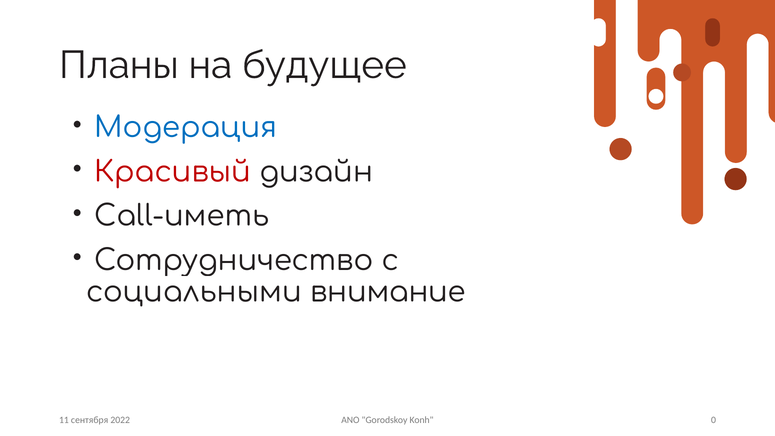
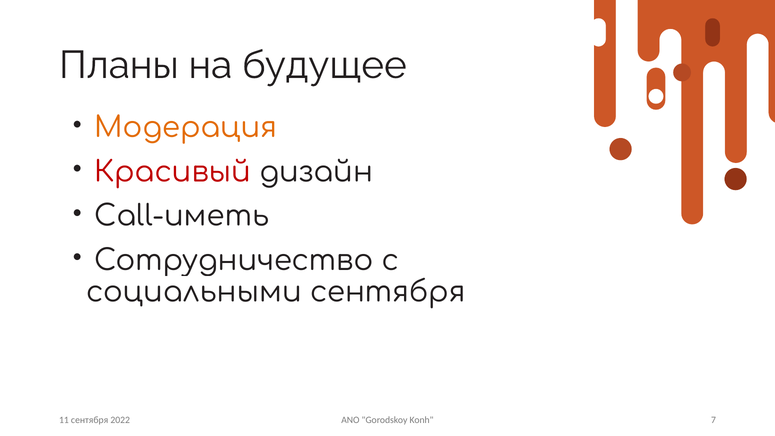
Модерация colour: blue -> orange (186, 128)
социальными внимание: внимание -> сентября (388, 292)
0: 0 -> 7 (713, 420)
